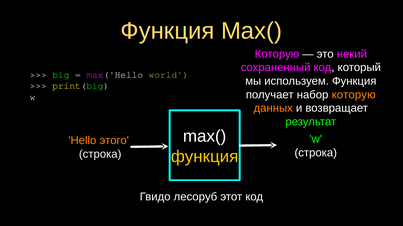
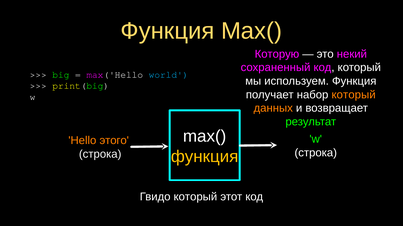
world colour: light green -> light blue (169, 75)
набор которую: которую -> который (354, 95)
Гвидо лесоруб: лесоруб -> который (195, 197)
